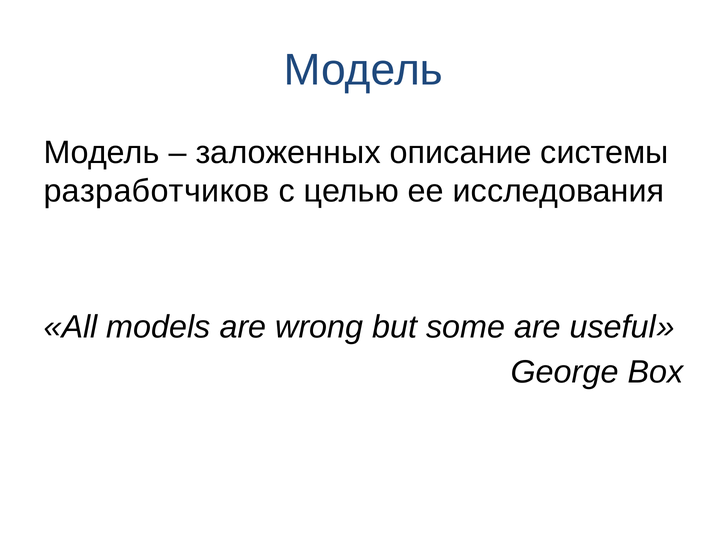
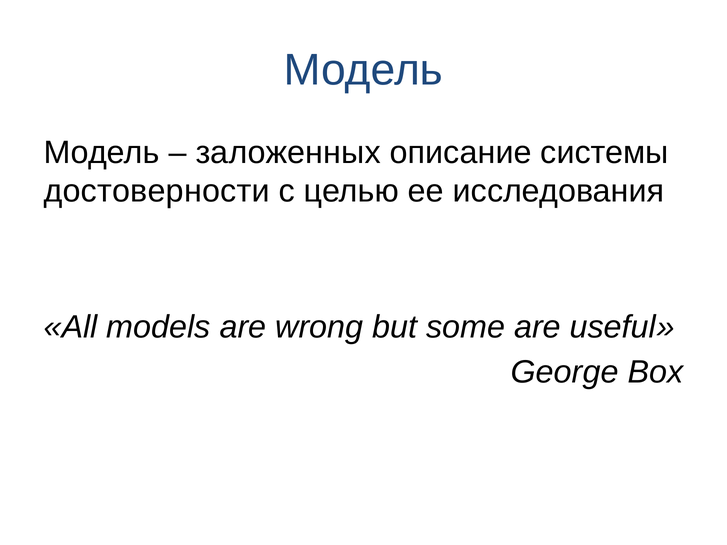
разработчиков: разработчиков -> достоверности (157, 191)
